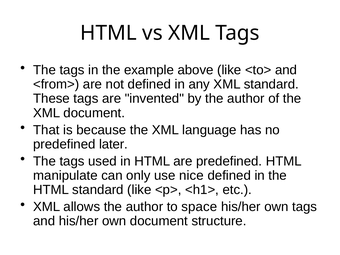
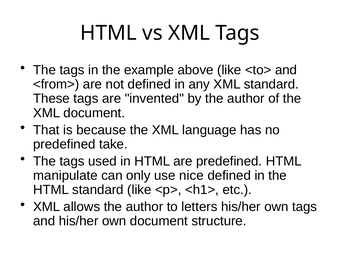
later: later -> take (113, 144)
space: space -> letters (199, 207)
